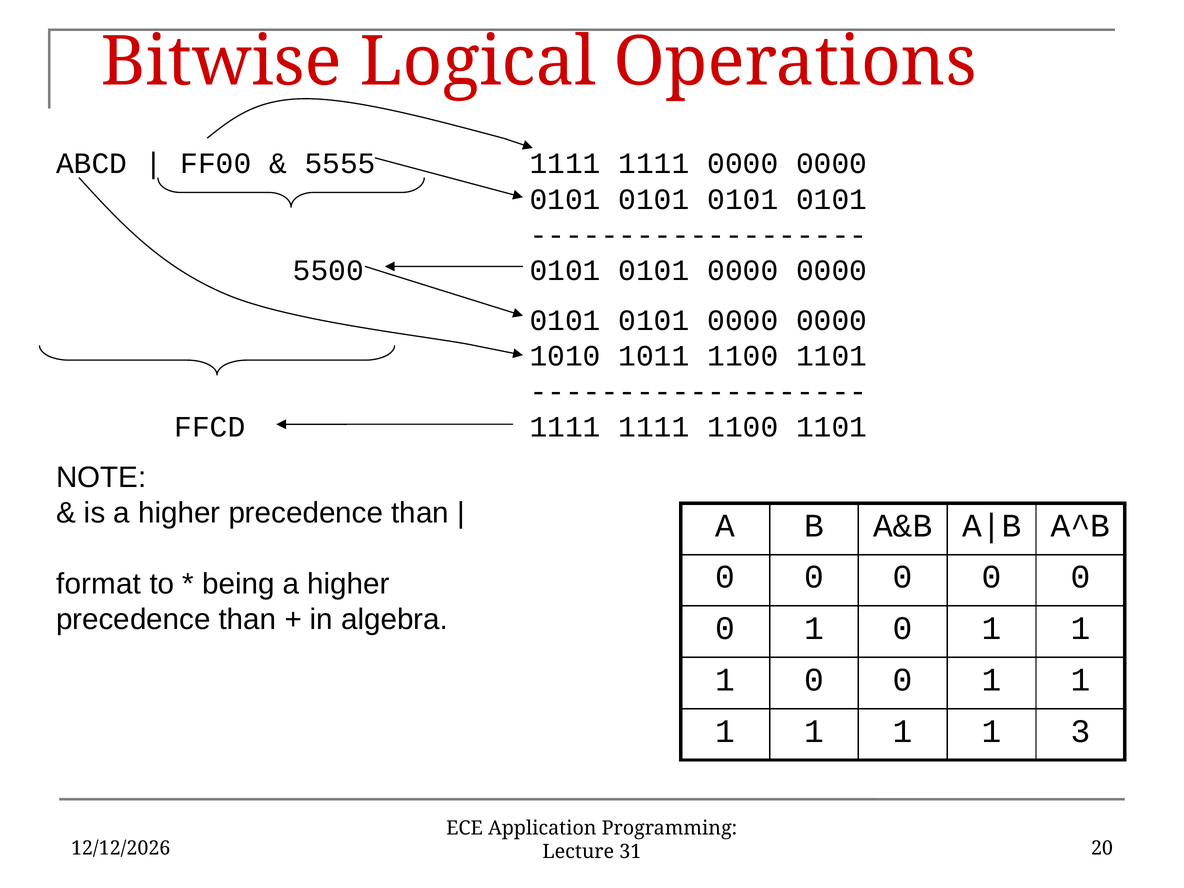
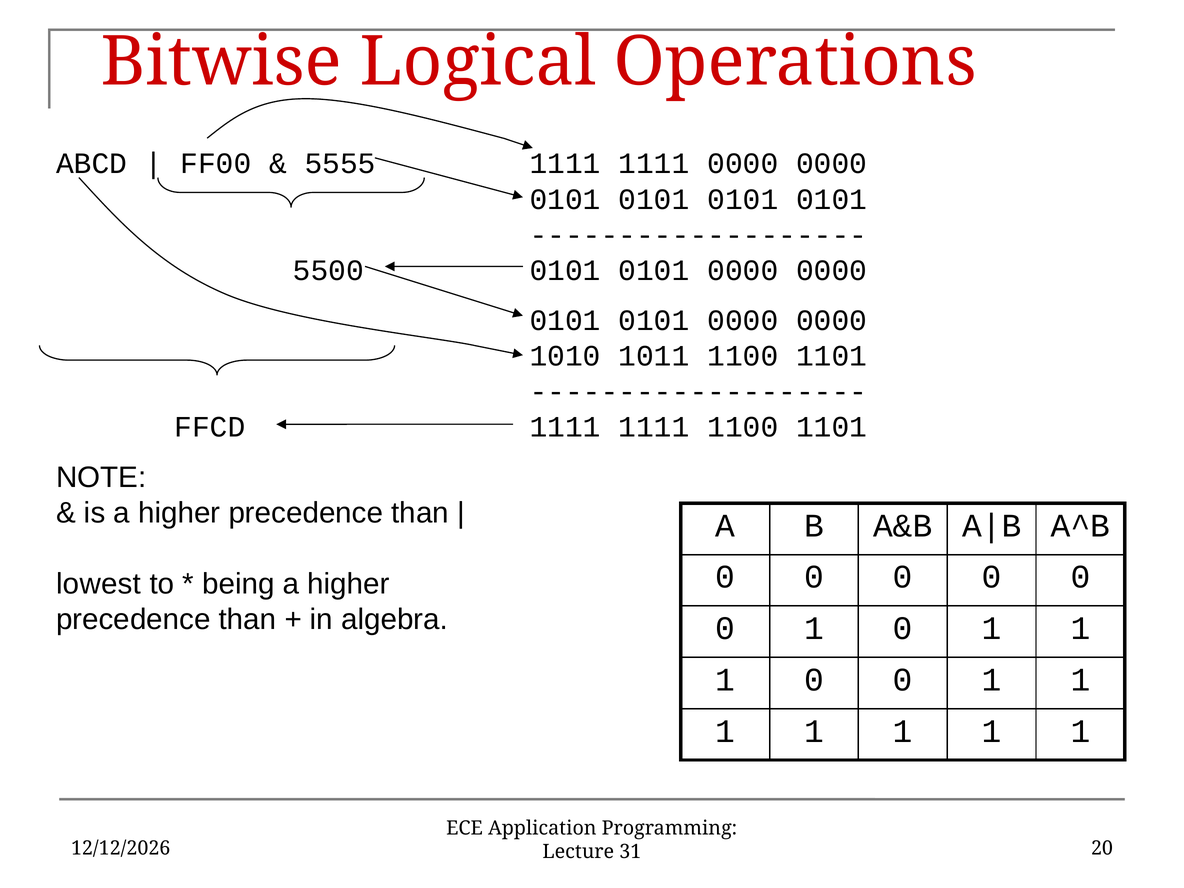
format: format -> lowest (99, 584)
3: 3 -> 1 (1080, 731)
